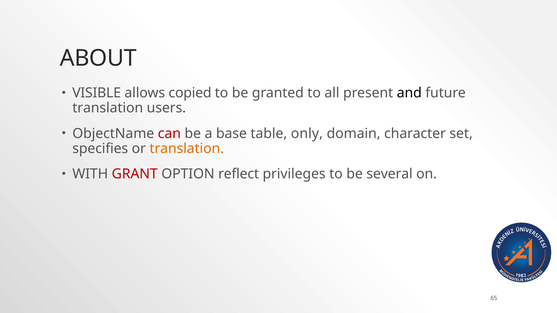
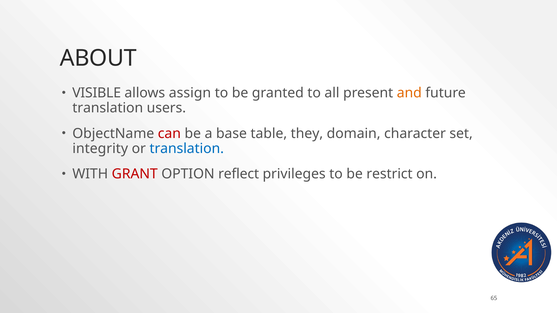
copied: copied -> assign (190, 93)
and colour: black -> orange (409, 93)
only: only -> they (307, 134)
specifies: specifies -> integrity (100, 149)
translation colour: orange -> blue (187, 149)
several: several -> restrict (390, 174)
